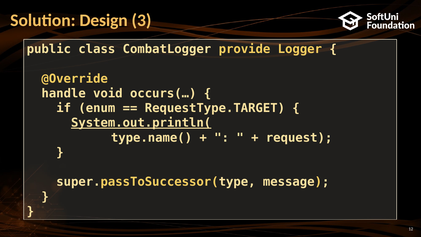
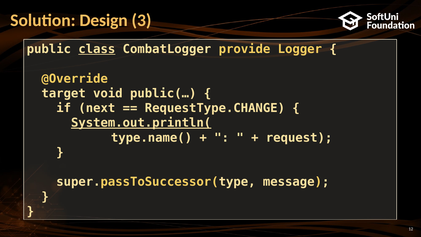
class underline: none -> present (97, 49)
handle: handle -> target (64, 93)
occurs(…: occurs(… -> public(… (163, 93)
enum: enum -> next (97, 108)
RequestType.TARGET: RequestType.TARGET -> RequestType.CHANGE (215, 108)
